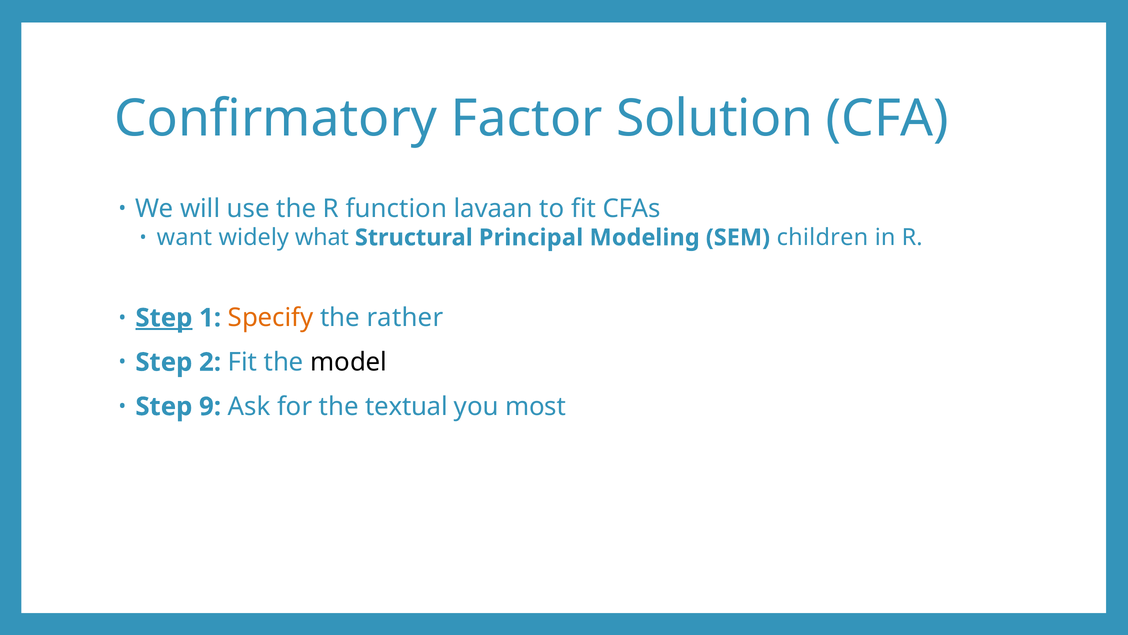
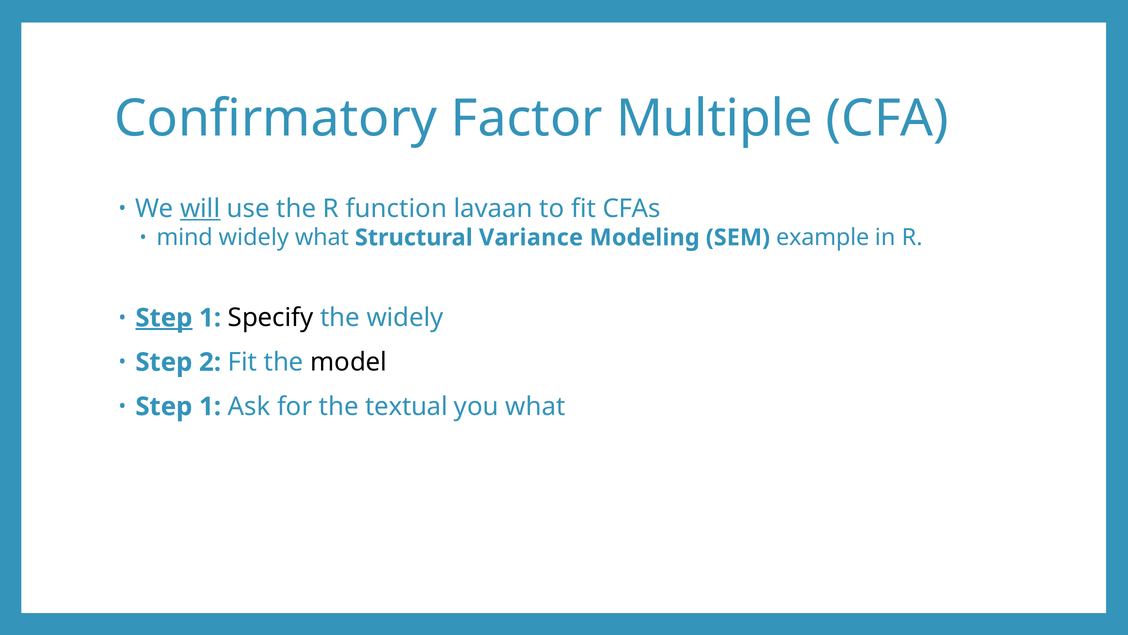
Solution: Solution -> Multiple (714, 119)
will underline: none -> present (200, 208)
want: want -> mind (185, 237)
Principal: Principal -> Variance (531, 237)
children: children -> example (823, 237)
Specify colour: orange -> black (271, 318)
the rather: rather -> widely (405, 318)
9: 9 -> 1 (210, 406)
you most: most -> what (535, 406)
